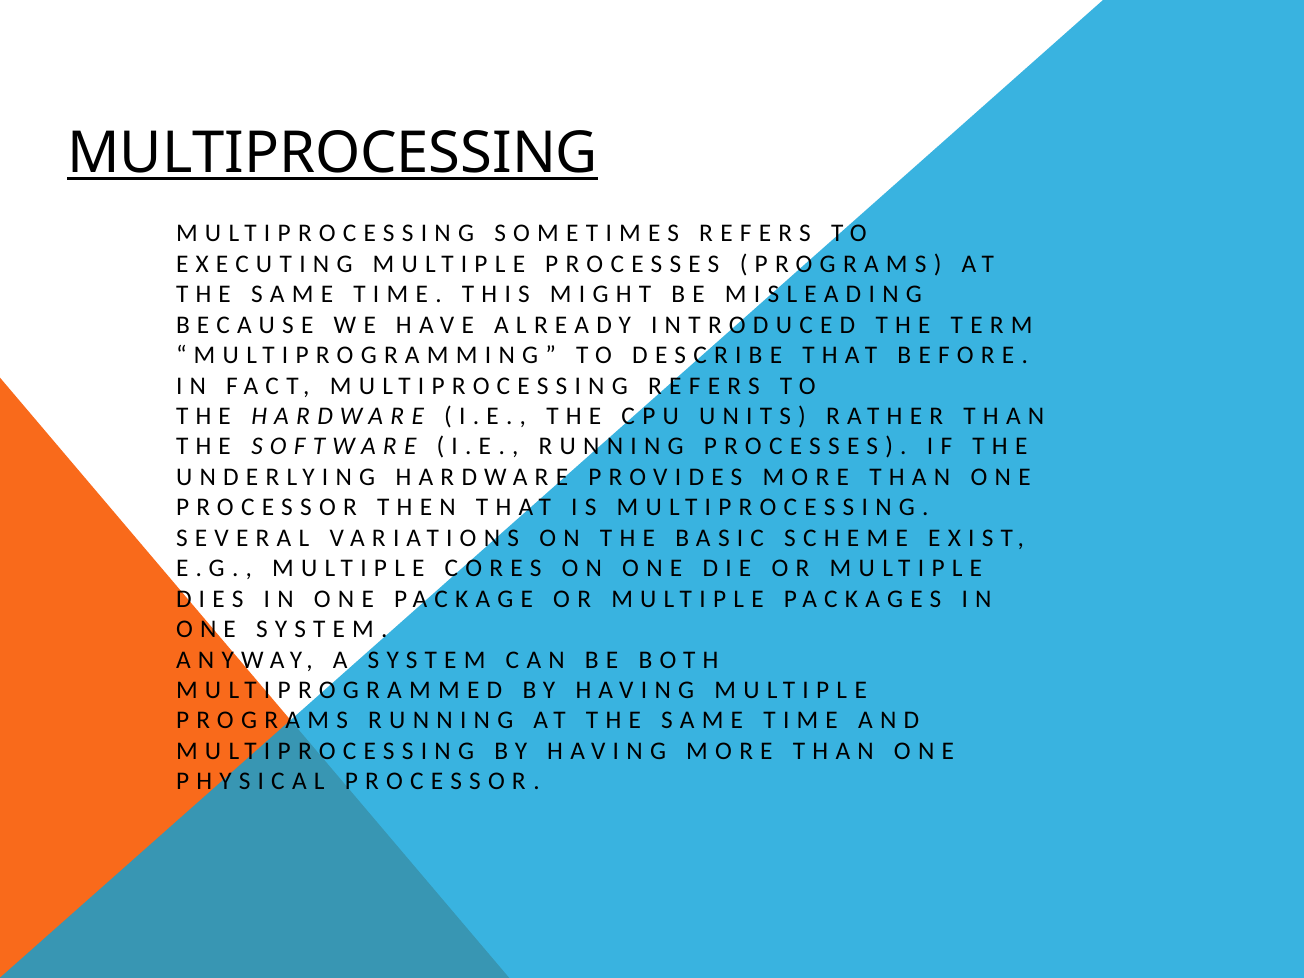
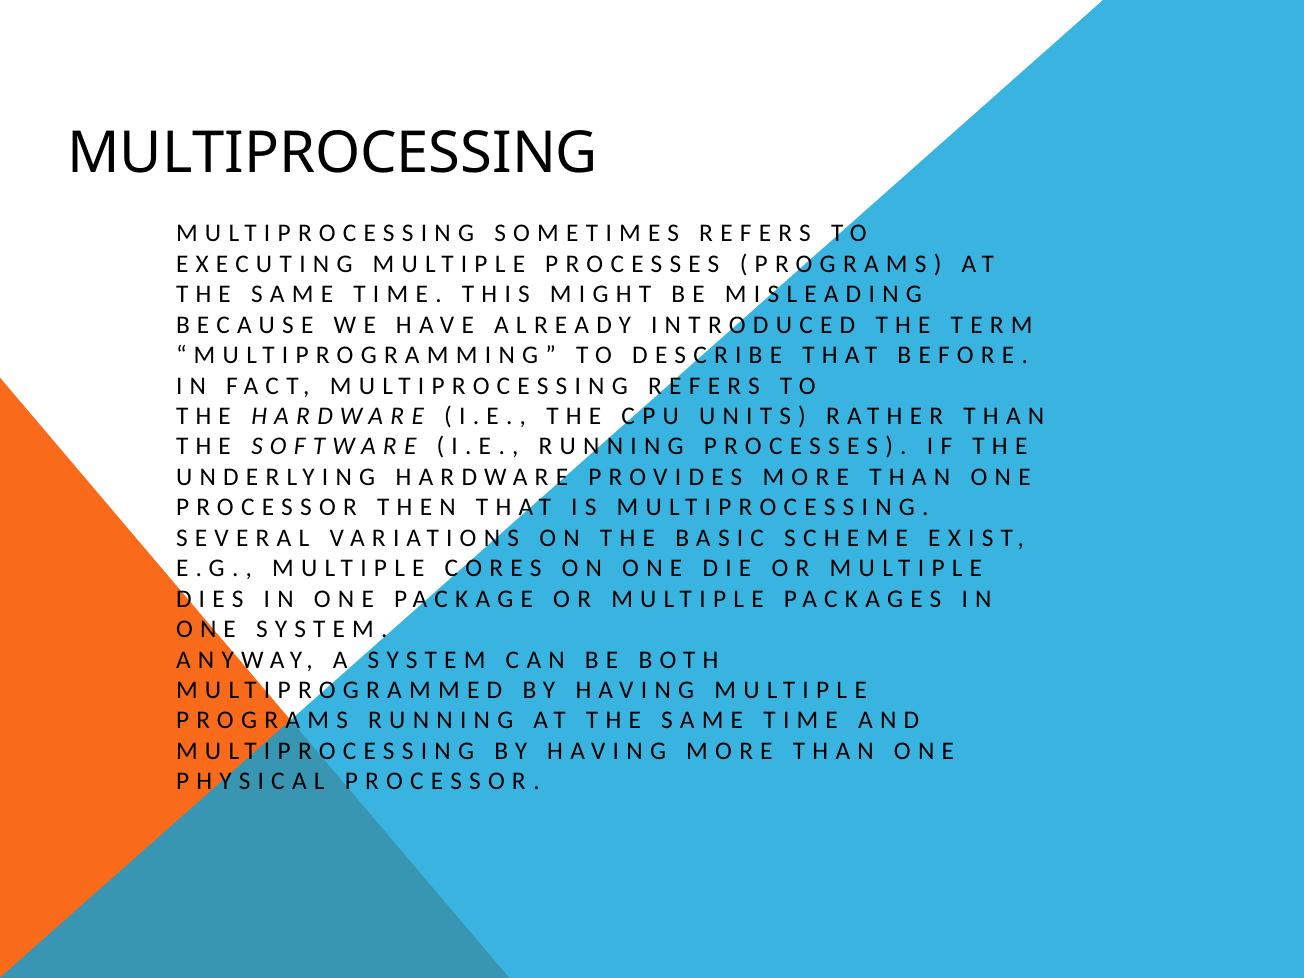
MULTIPROCESSING underline: present -> none (333, 154)
